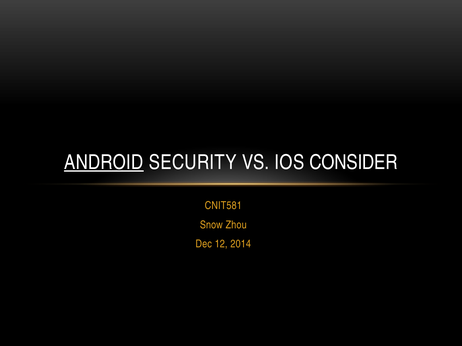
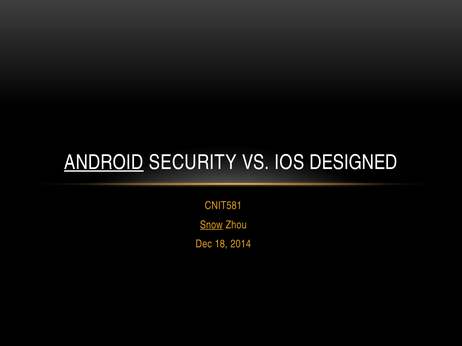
CONSIDER: CONSIDER -> DESIGNED (353, 162)
Snow underline: none -> present (211, 225)
12: 12 -> 18 (221, 244)
